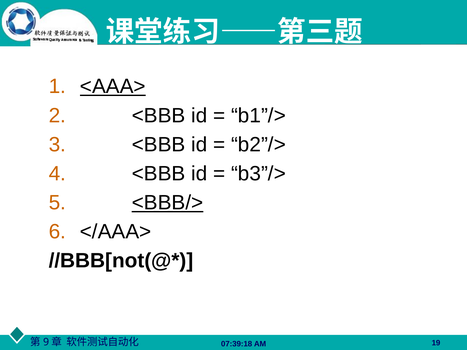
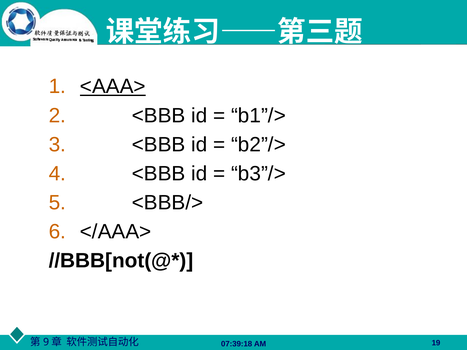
<BBB/> underline: present -> none (168, 203)
